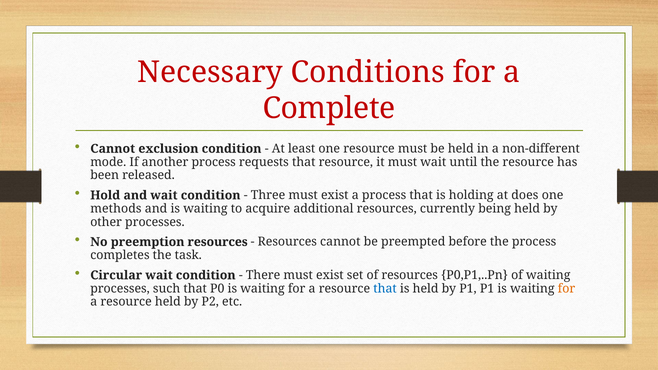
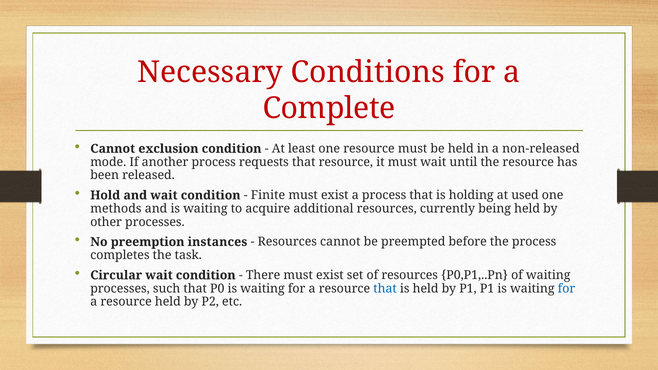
non-different: non-different -> non-released (541, 149)
Three: Three -> Finite (268, 195)
does: does -> used (525, 195)
preemption resources: resources -> instances (217, 242)
for colour: orange -> blue (566, 289)
